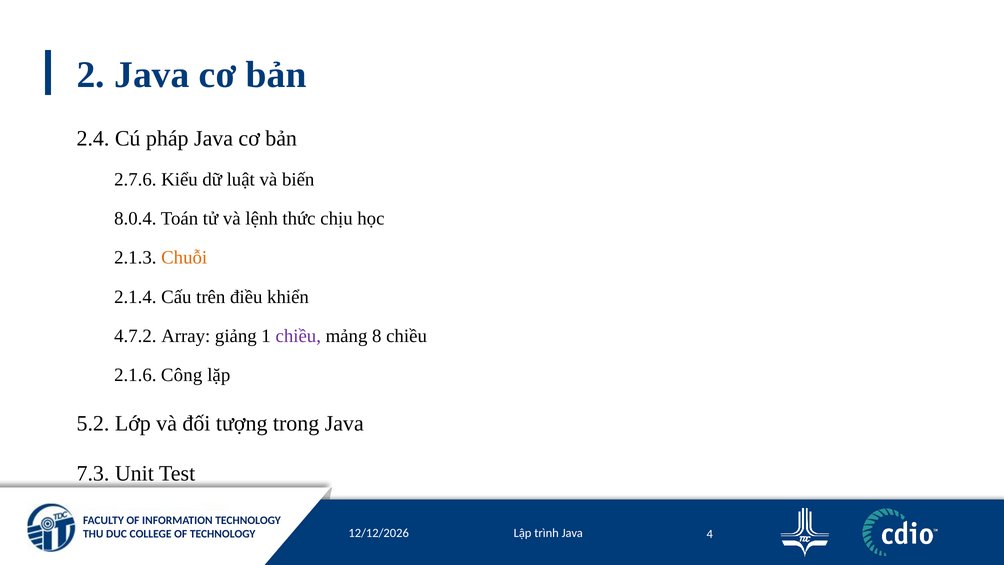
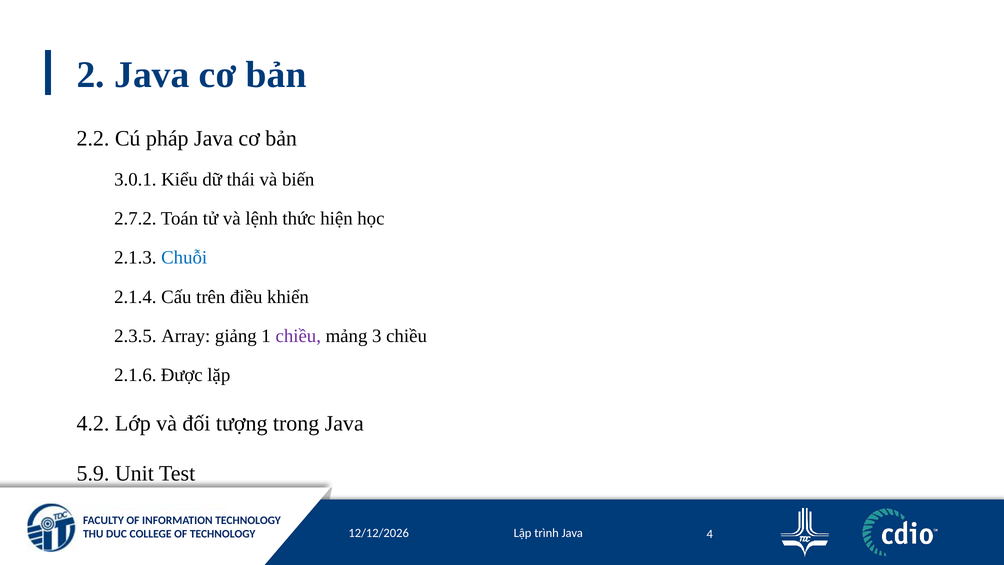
2.4: 2.4 -> 2.2 (93, 139)
2.7.6: 2.7.6 -> 3.0.1 (135, 179)
luật: luật -> thái (241, 179)
8.0.4: 8.0.4 -> 2.7.2 (135, 218)
chịu: chịu -> hiện (336, 218)
Chuỗi colour: orange -> blue (184, 258)
4.7.2: 4.7.2 -> 2.3.5 (135, 336)
8: 8 -> 3 (377, 336)
Công: Công -> Được (182, 375)
5.2: 5.2 -> 4.2 (93, 423)
7.3: 7.3 -> 5.9 (93, 473)
